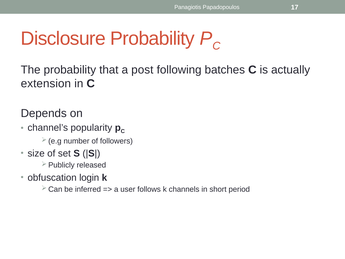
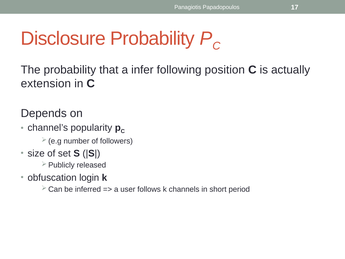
post: post -> infer (142, 70)
batches: batches -> position (225, 70)
